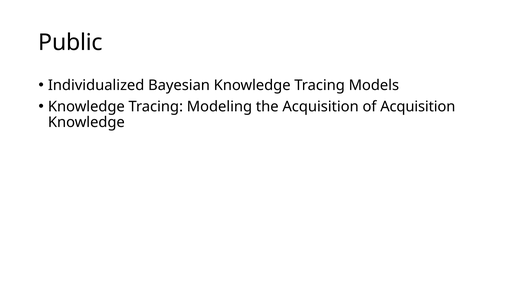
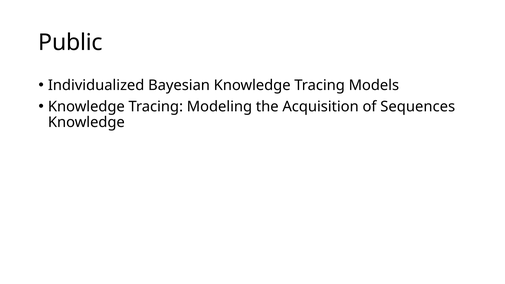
of Acquisition: Acquisition -> Sequences (418, 107)
